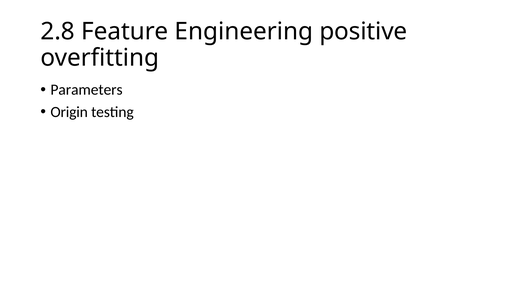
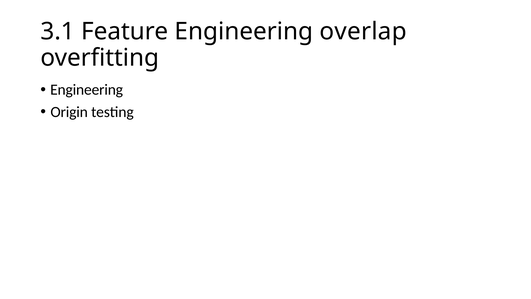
2.8: 2.8 -> 3.1 (58, 31)
positive: positive -> overlap (363, 31)
Parameters: Parameters -> Engineering (87, 90)
